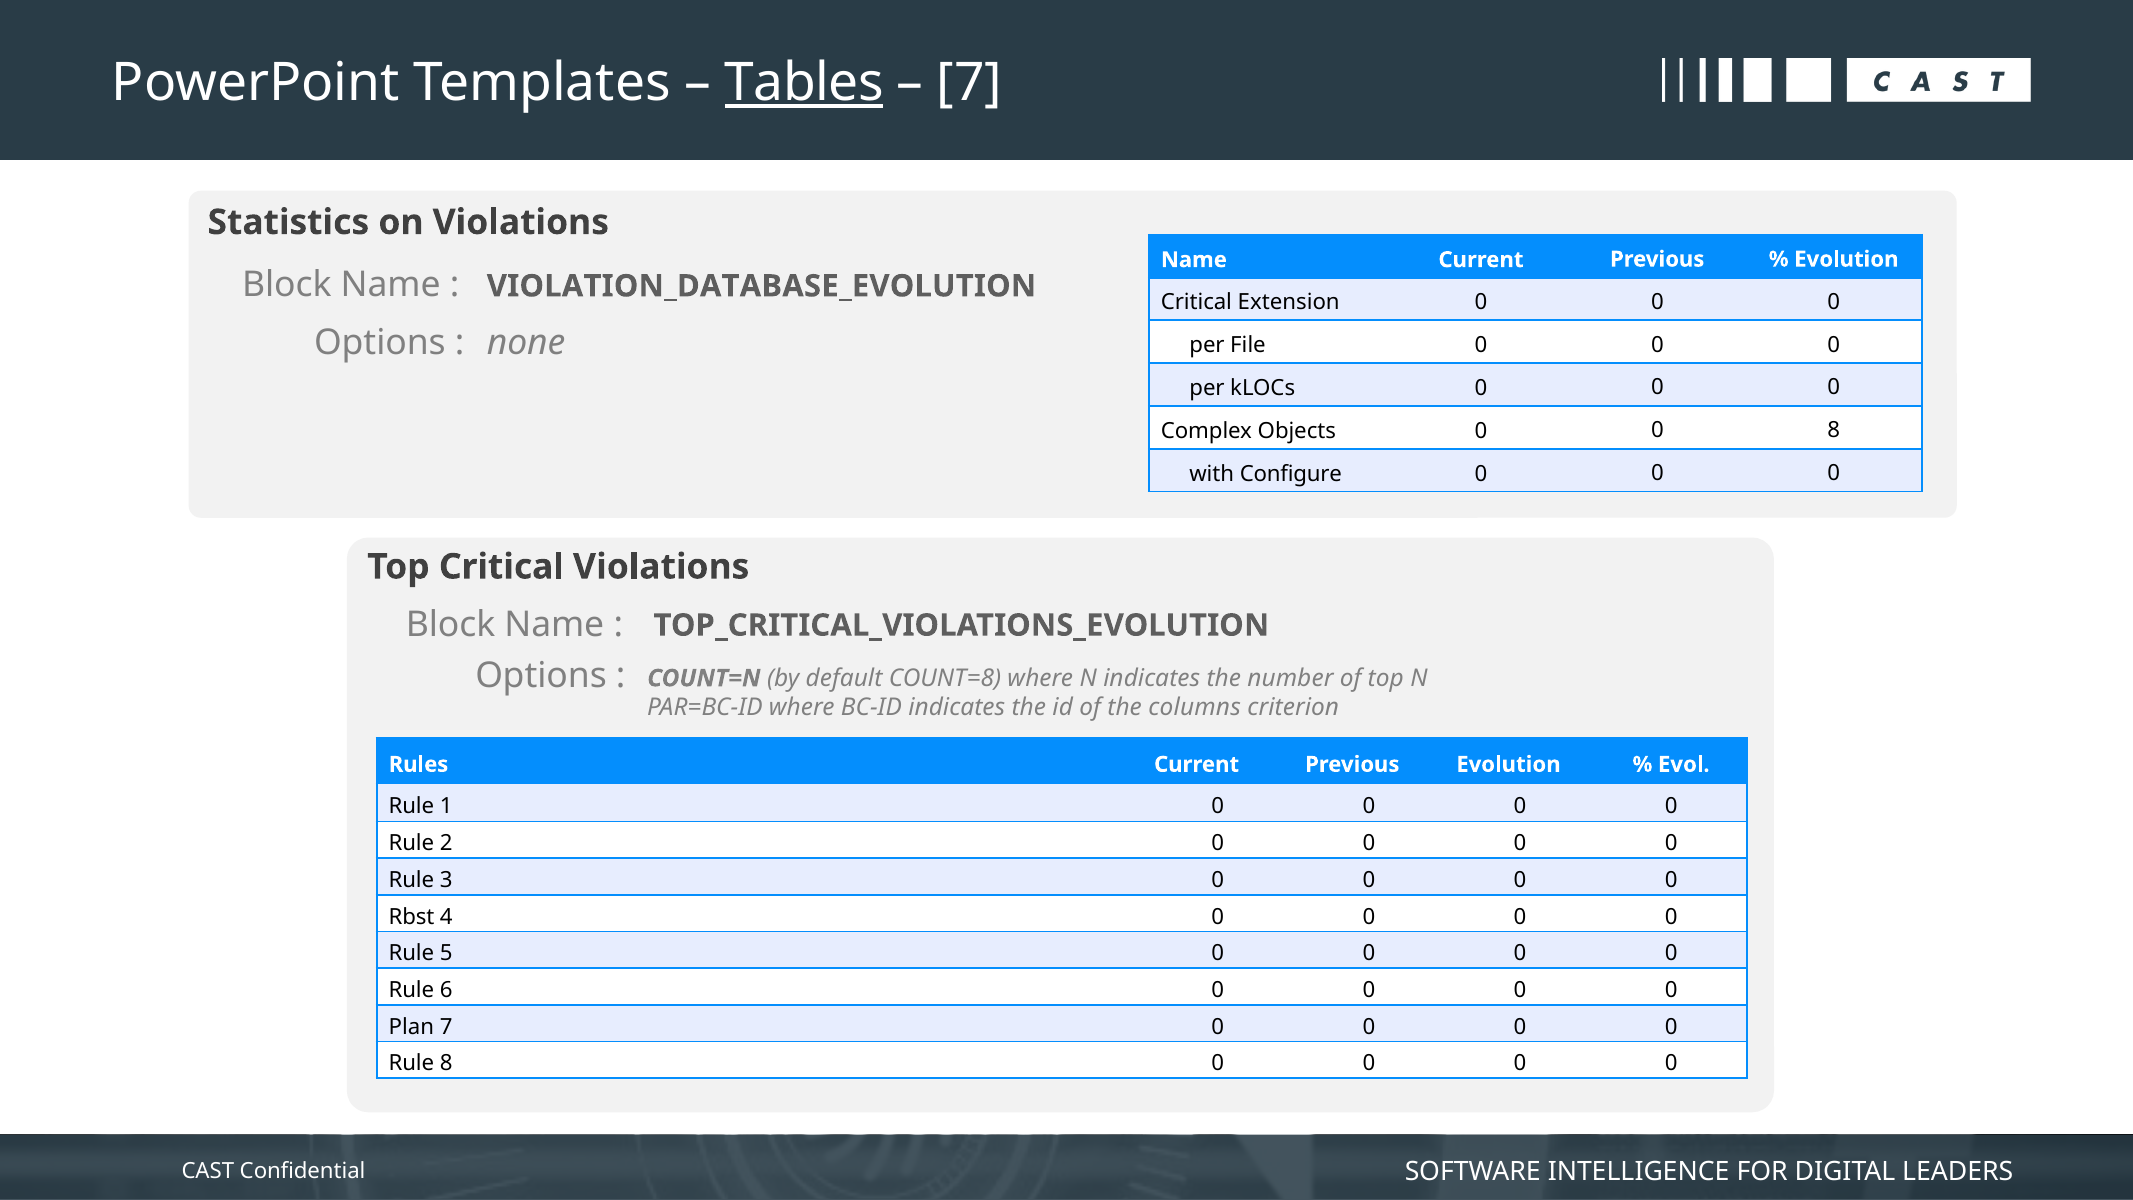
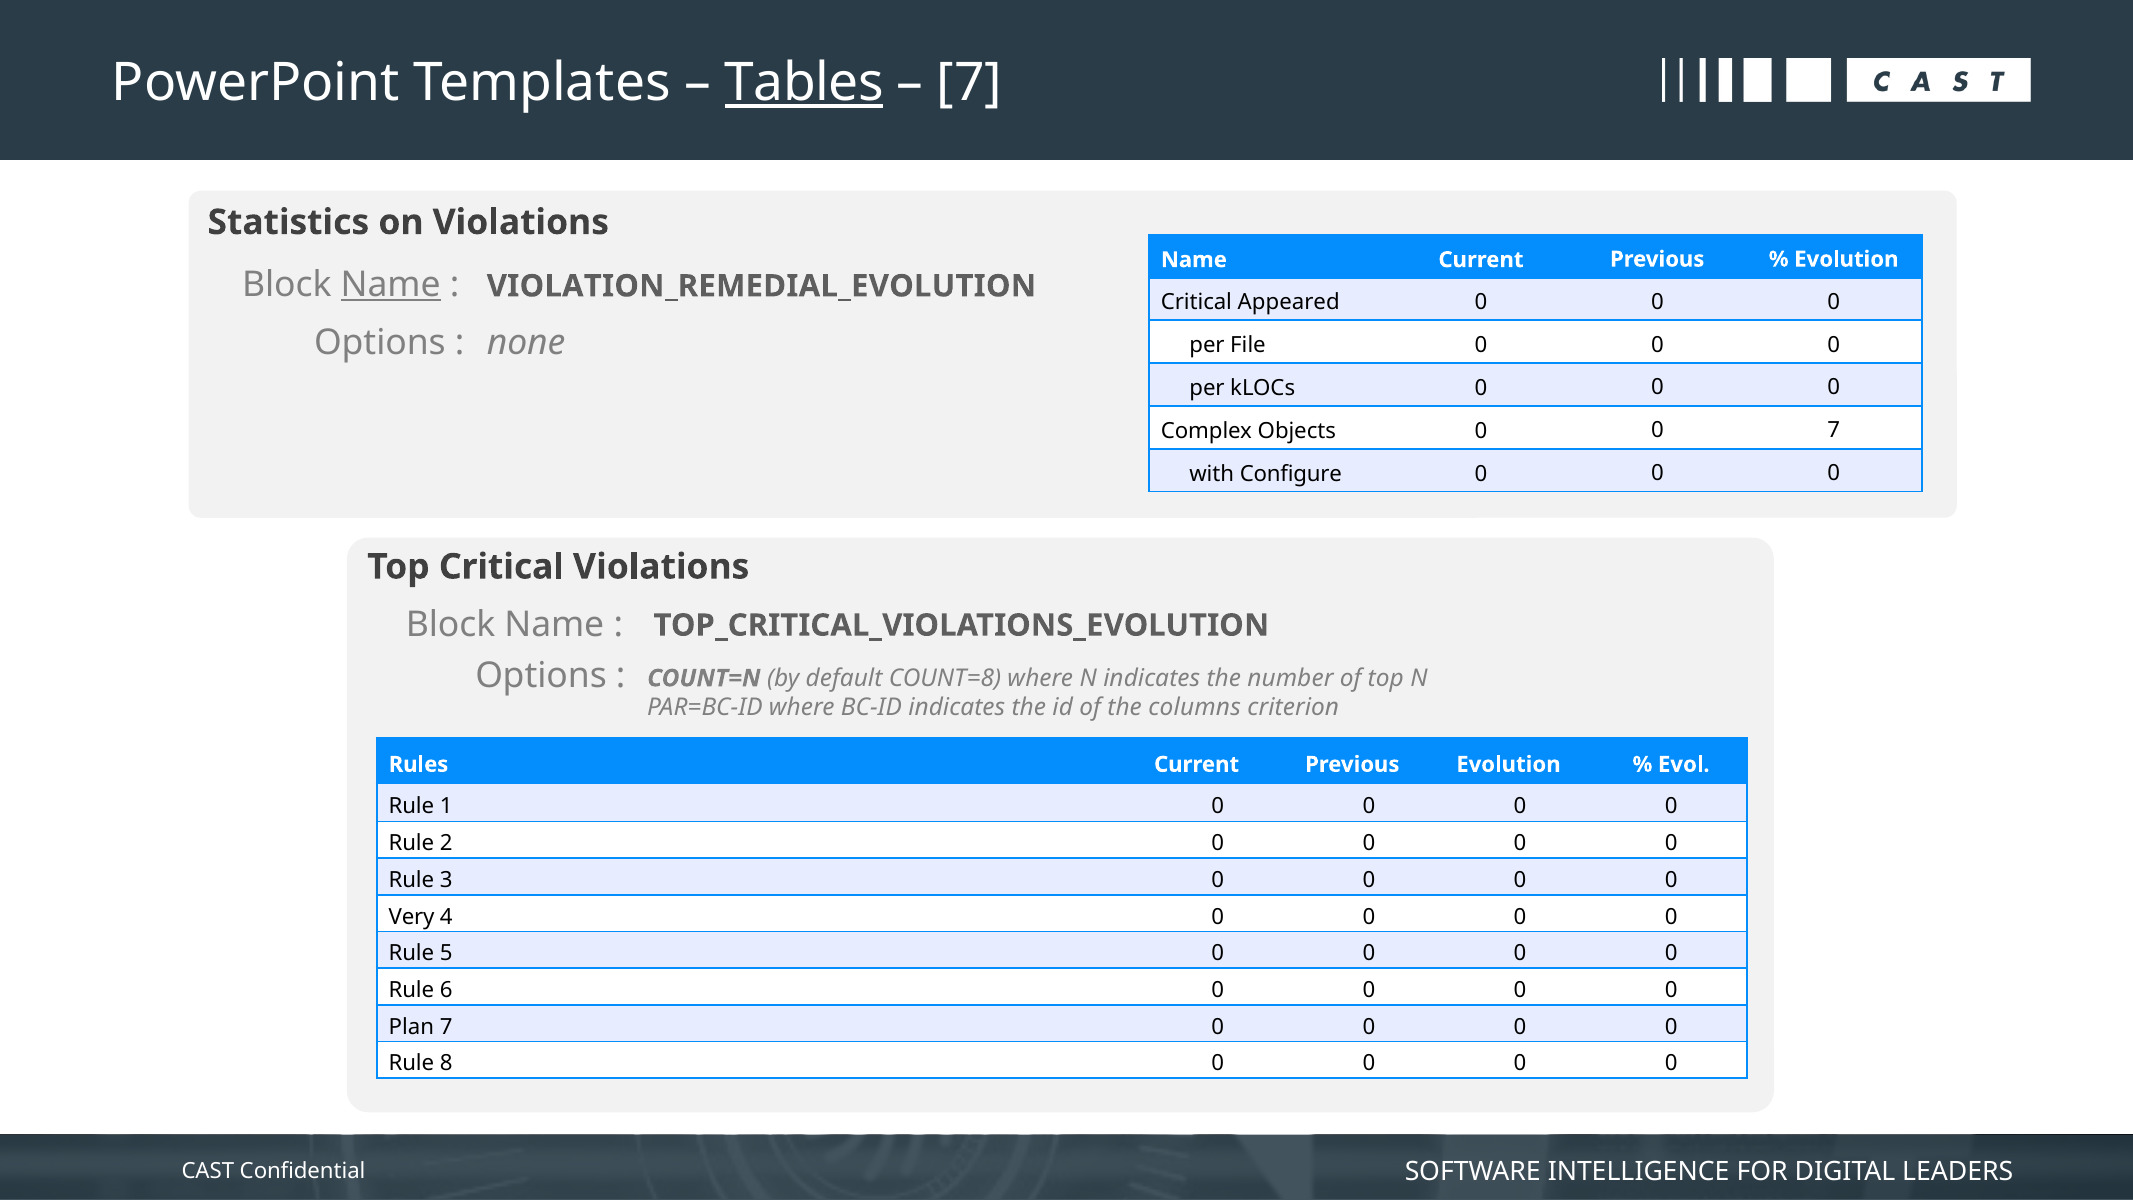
Name underline: none -> present (391, 285)
VIOLATION_DATABASE_EVOLUTION: VIOLATION_DATABASE_EVOLUTION -> VIOLATION_REMEDIAL_EVOLUTION (761, 286)
Extension: Extension -> Appeared (1289, 303)
0 8: 8 -> 7 (1834, 430)
Rbst: Rbst -> Very (412, 917)
